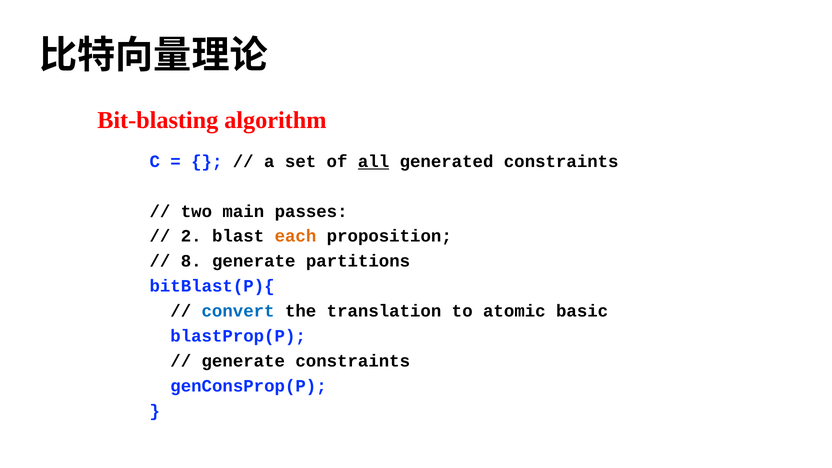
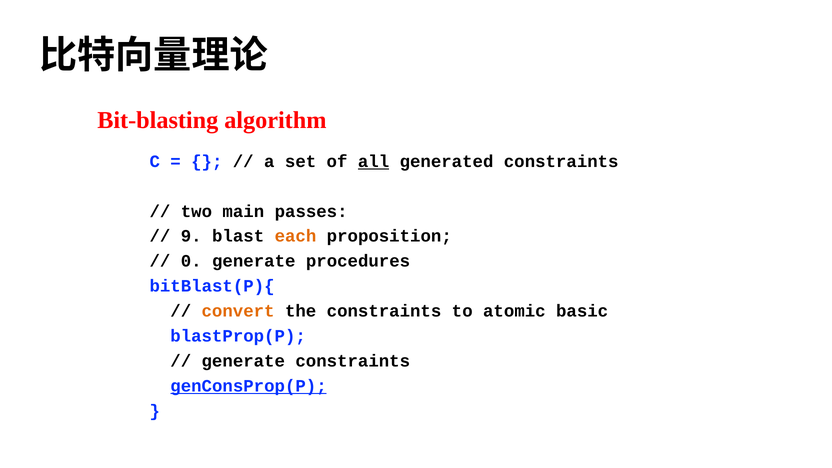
2: 2 -> 9 (191, 236)
8: 8 -> 0 (191, 261)
partitions: partitions -> procedures (358, 261)
convert colour: blue -> orange (238, 311)
the translation: translation -> constraints (384, 311)
genConsProp(P underline: none -> present (249, 386)
